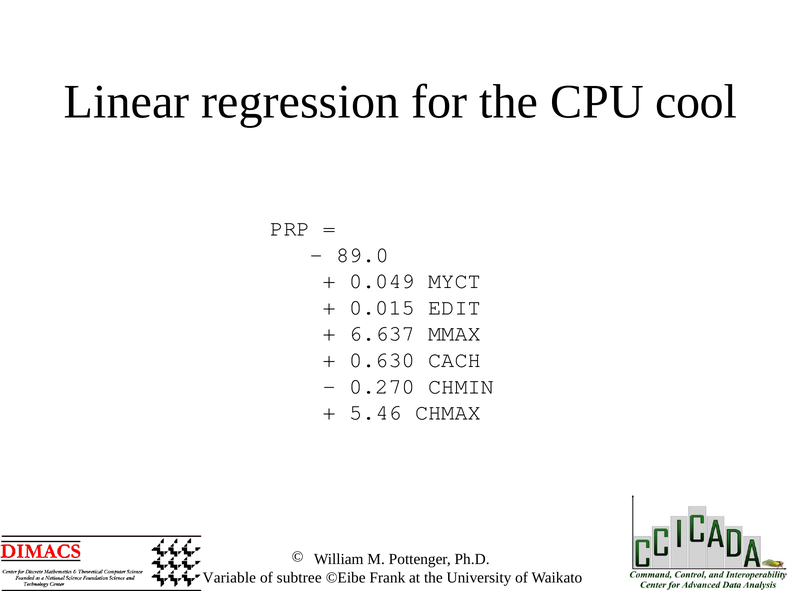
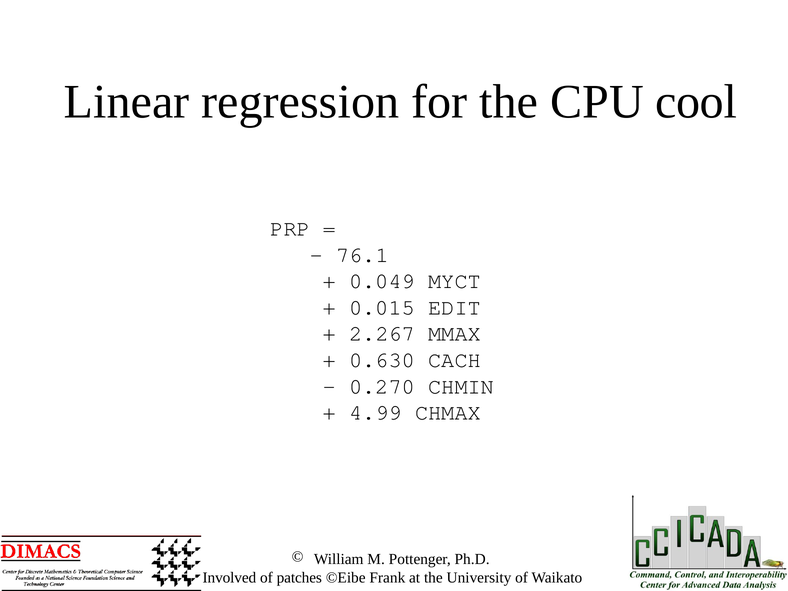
89.0: 89.0 -> 76.1 (362, 255)
6.637: 6.637 -> 2.267 (382, 334)
5.46: 5.46 -> 4.99 (376, 413)
Variable: Variable -> Involved (229, 578)
subtree: subtree -> patches (299, 578)
